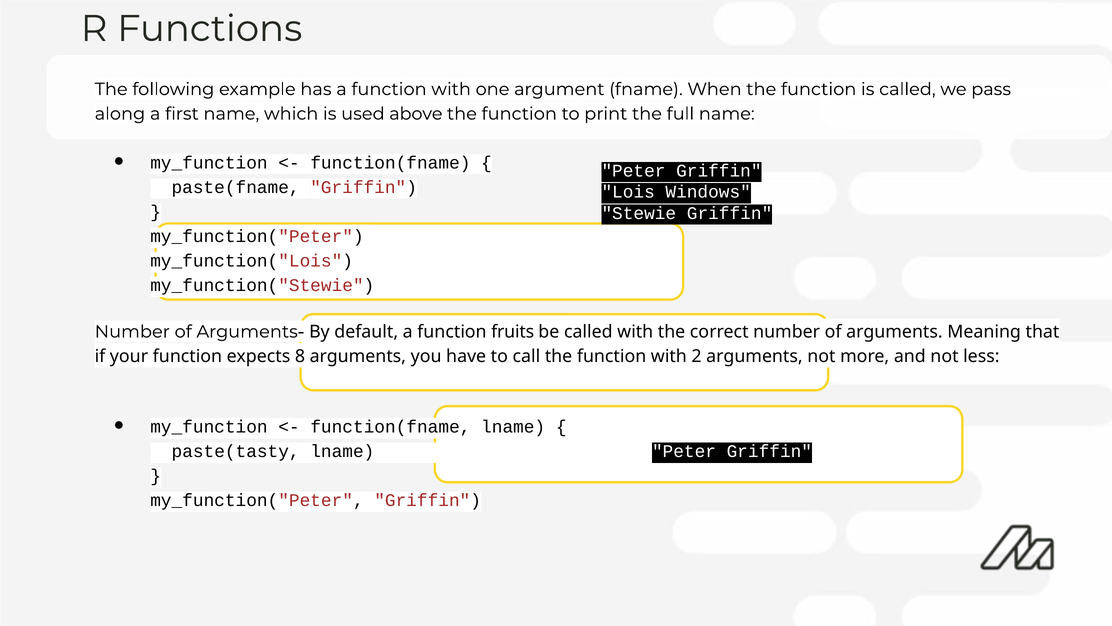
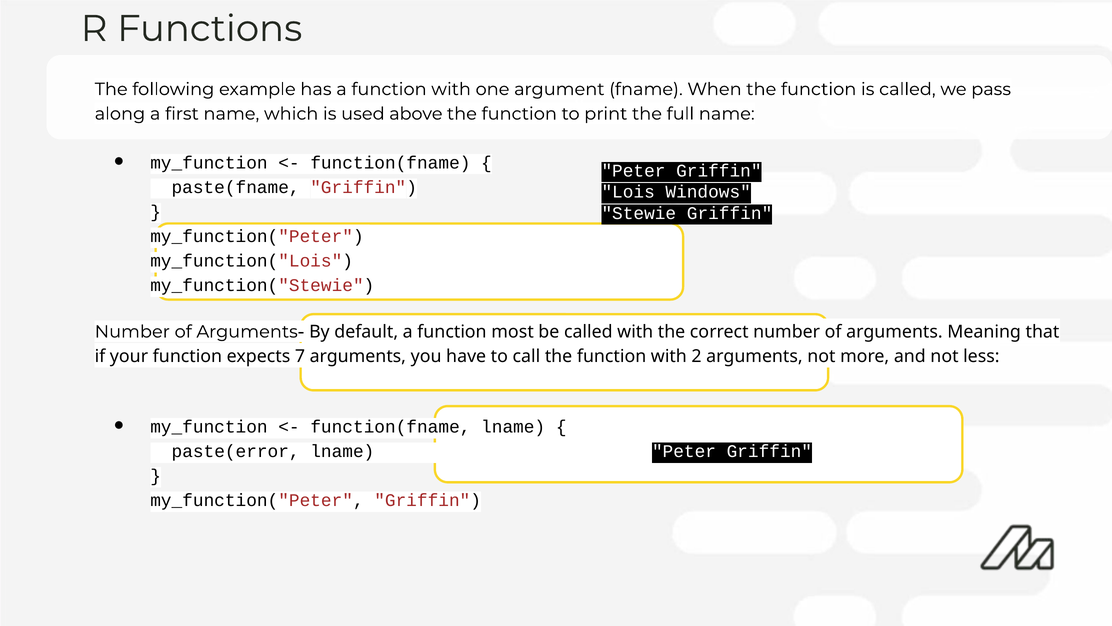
fruits: fruits -> most (513, 331)
8: 8 -> 7 (300, 356)
paste(tasty: paste(tasty -> paste(error (236, 451)
